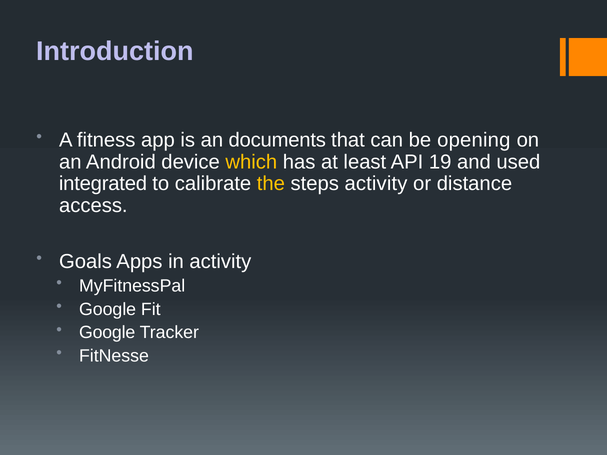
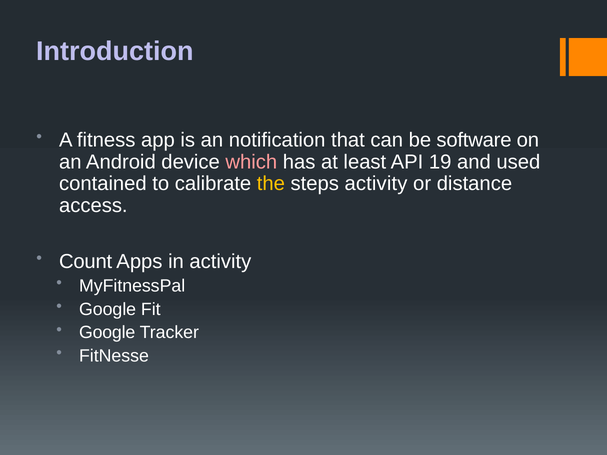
documents: documents -> notification (277, 140)
opening: opening -> software (474, 140)
which colour: yellow -> pink (251, 162)
integrated: integrated -> contained (103, 184)
Goals: Goals -> Count (86, 262)
